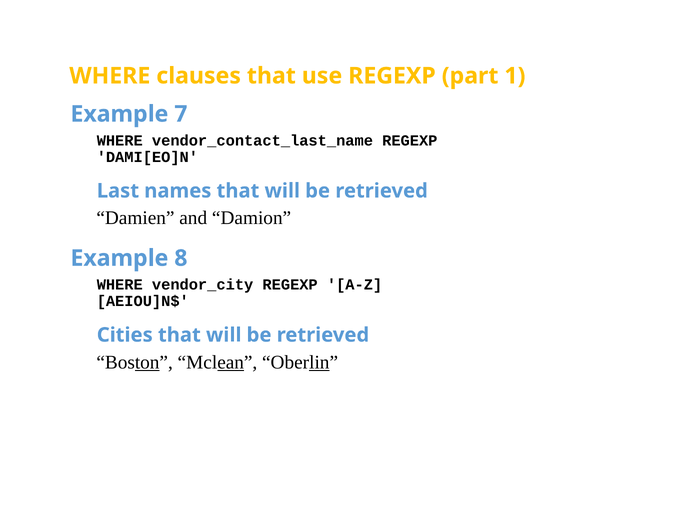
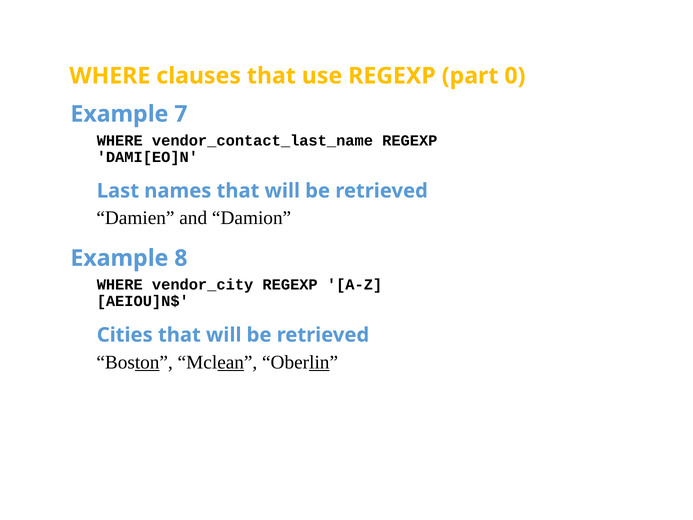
1: 1 -> 0 (515, 76)
